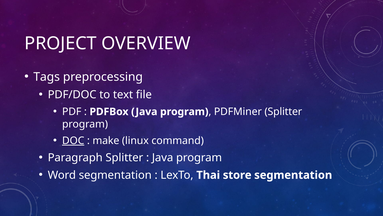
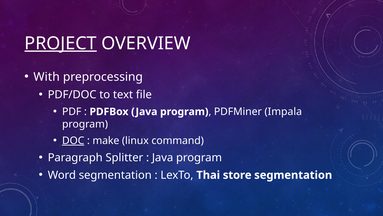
PROJECT underline: none -> present (61, 43)
Tags: Tags -> With (47, 77)
PDFMiner Splitter: Splitter -> Impala (283, 111)
